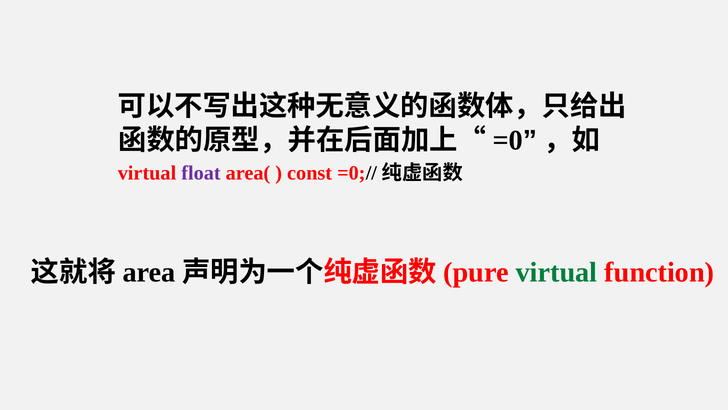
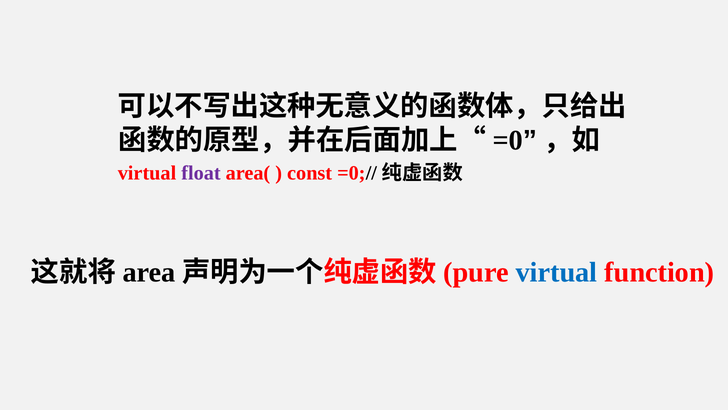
virtual colour: green -> blue (557, 272)
